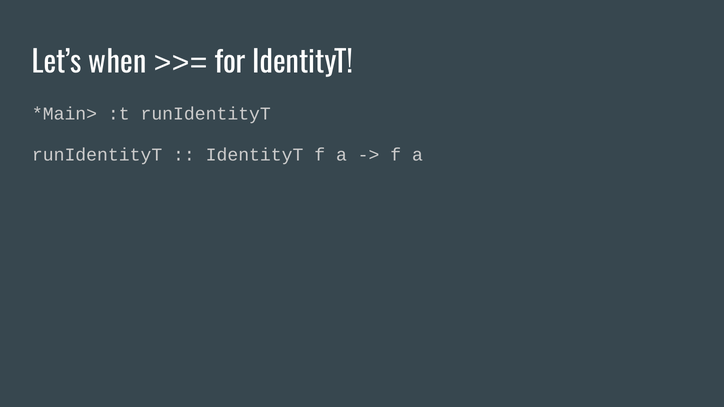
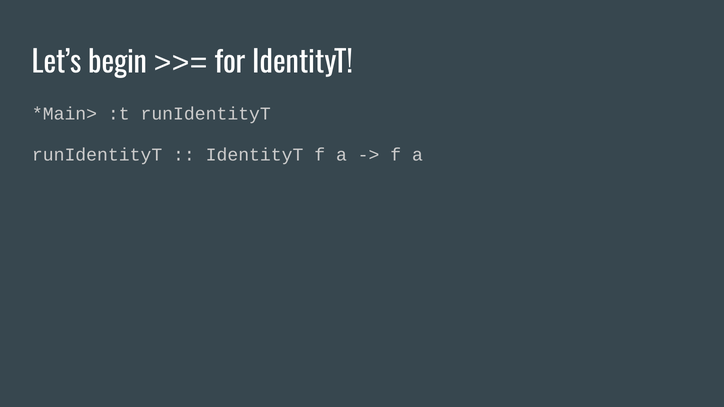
when: when -> begin (118, 63)
